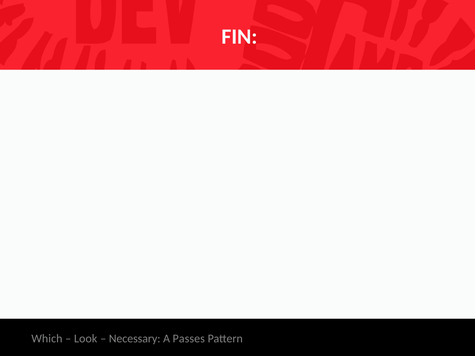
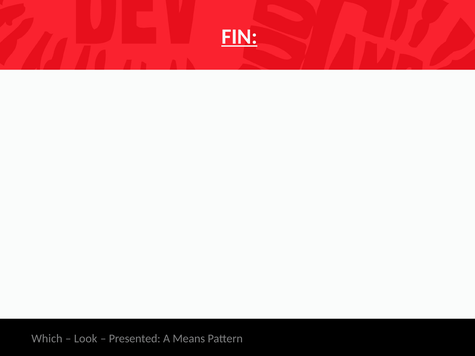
FIN underline: none -> present (239, 37)
Necessary: Necessary -> Presented (135, 339)
Passes: Passes -> Means (189, 339)
